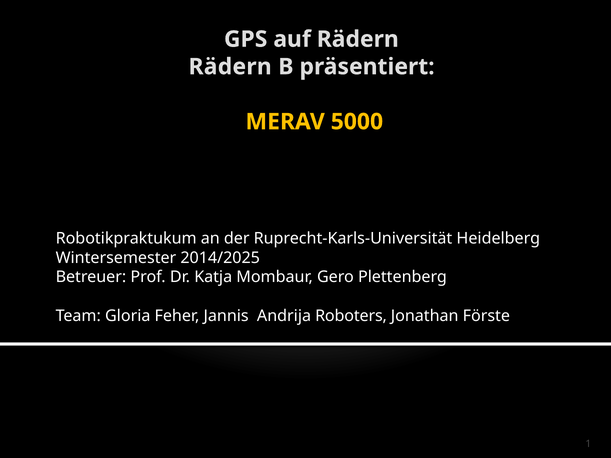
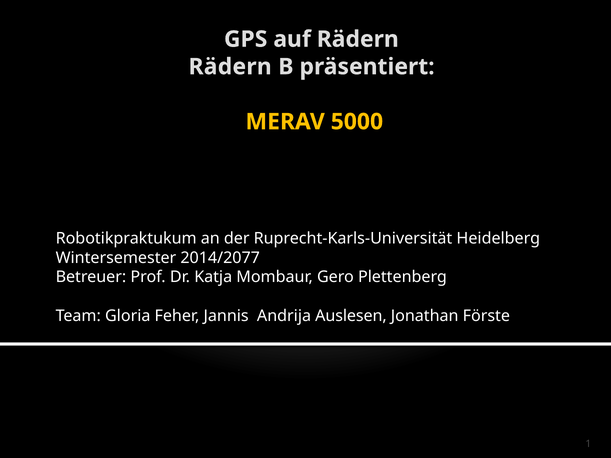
2014/2025: 2014/2025 -> 2014/2077 (220, 258)
Roboters: Roboters -> Auslesen (351, 316)
